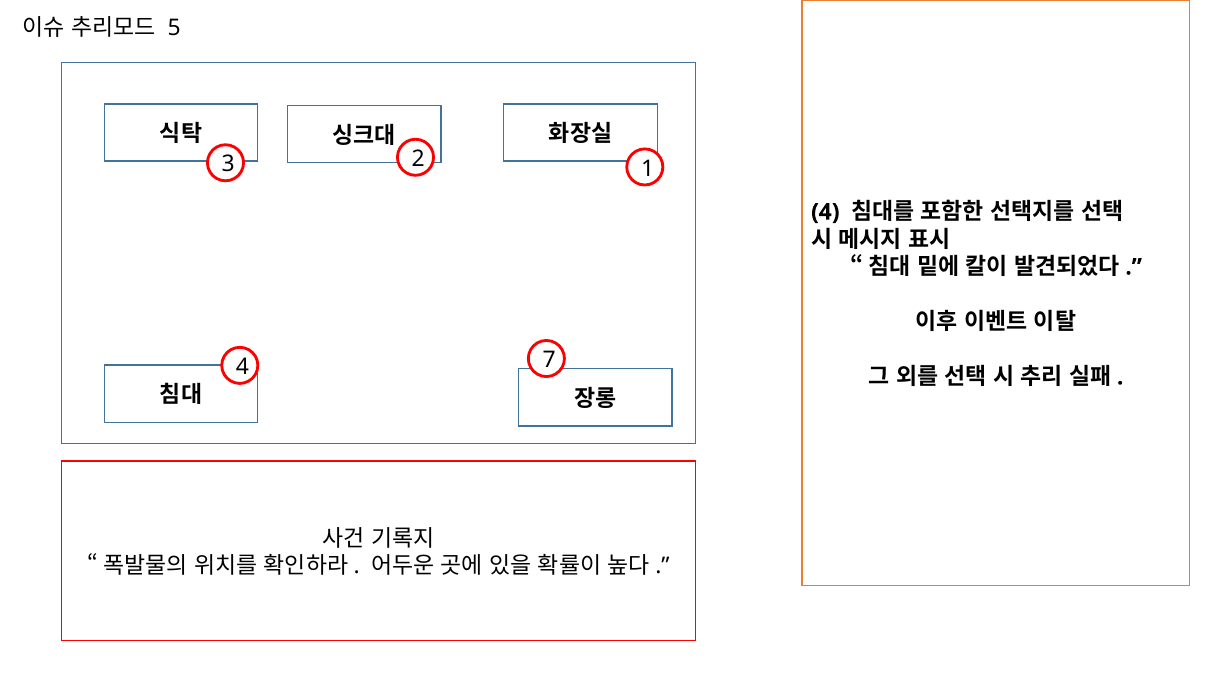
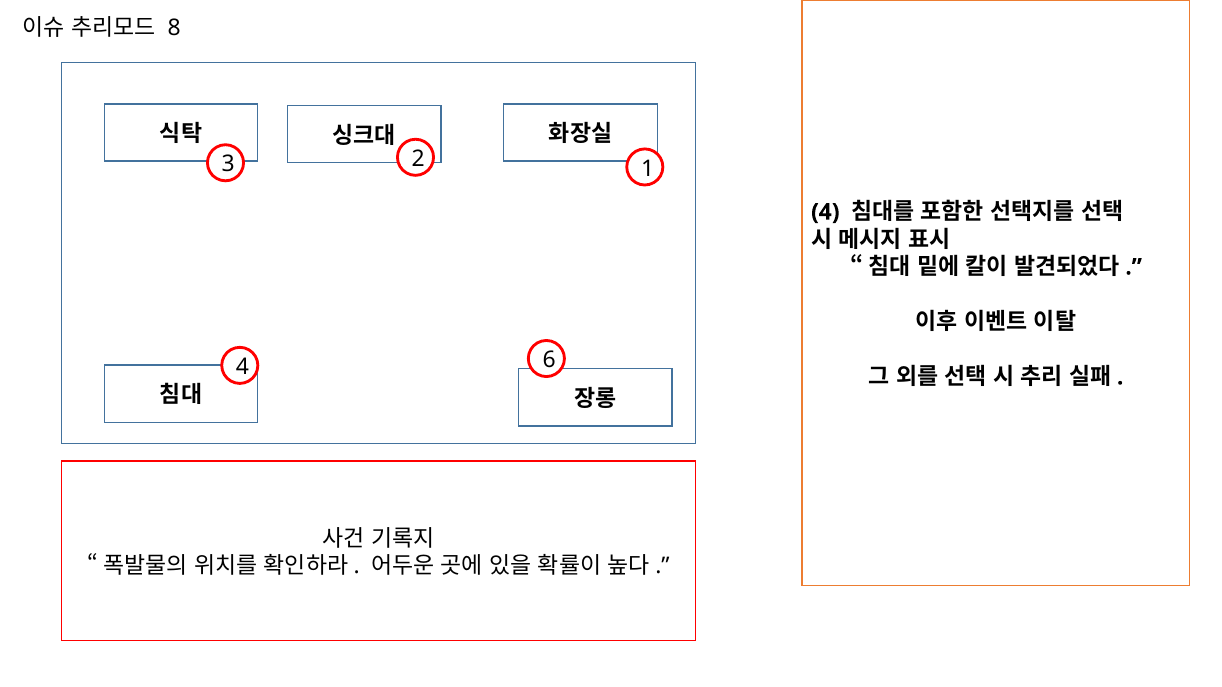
5: 5 -> 8 (174, 28)
7: 7 -> 6 (549, 360)
